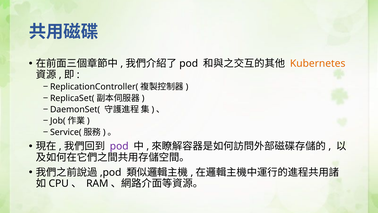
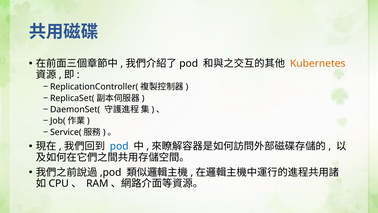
pod colour: purple -> blue (119, 146)
